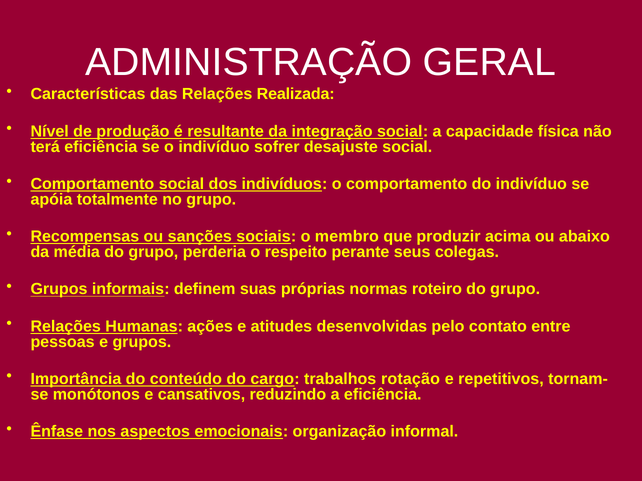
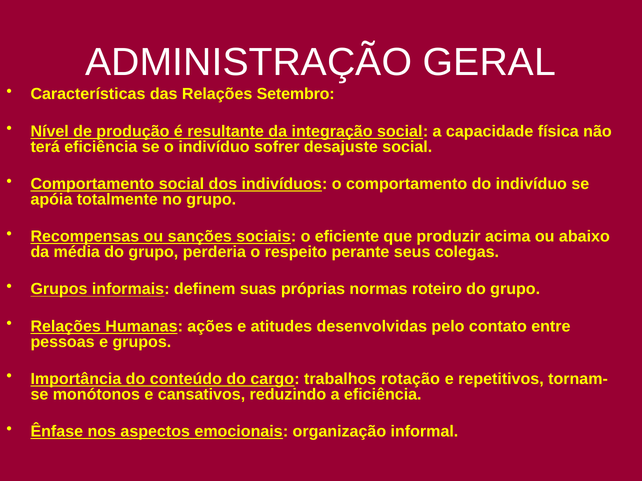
Realizada: Realizada -> Setembro (296, 94)
membro: membro -> eficiente (347, 237)
